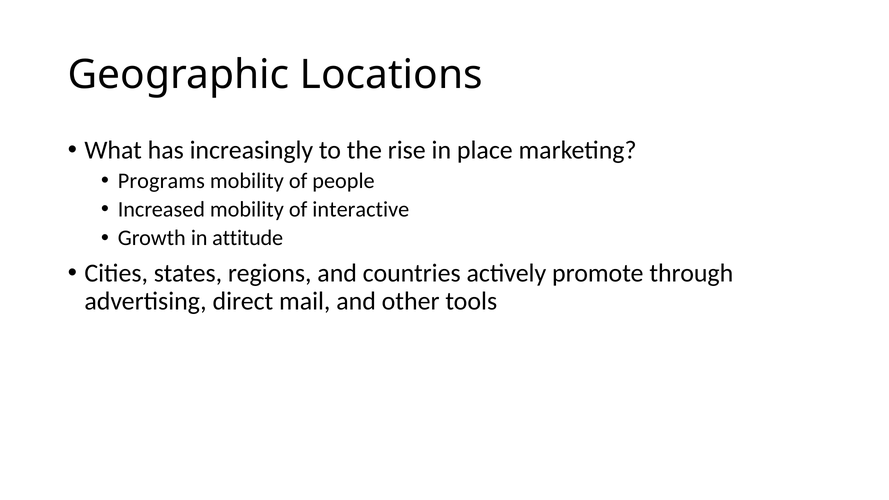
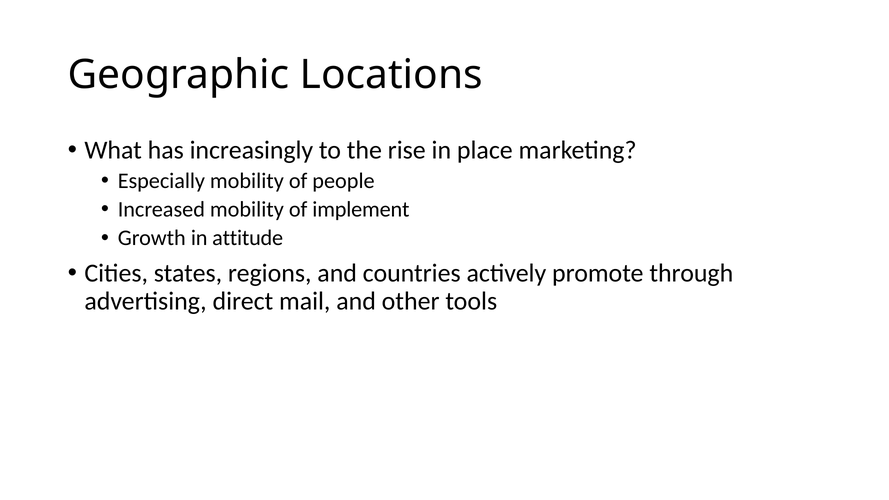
Programs: Programs -> Especially (161, 181)
interactive: interactive -> implement (361, 210)
